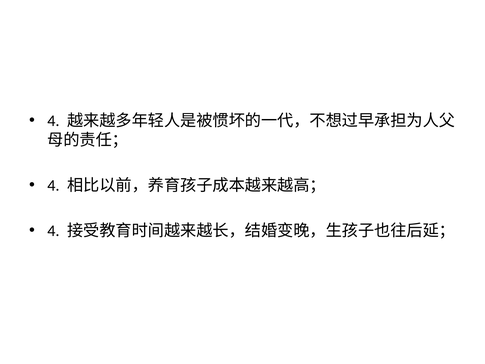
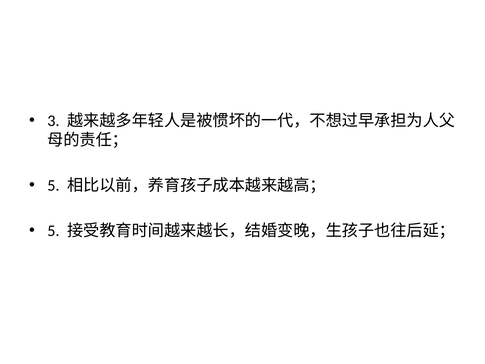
4: 4 -> 3 (53, 121)
4: 4 -> 5 (53, 185)
4: 4 -> 5 (53, 231)
